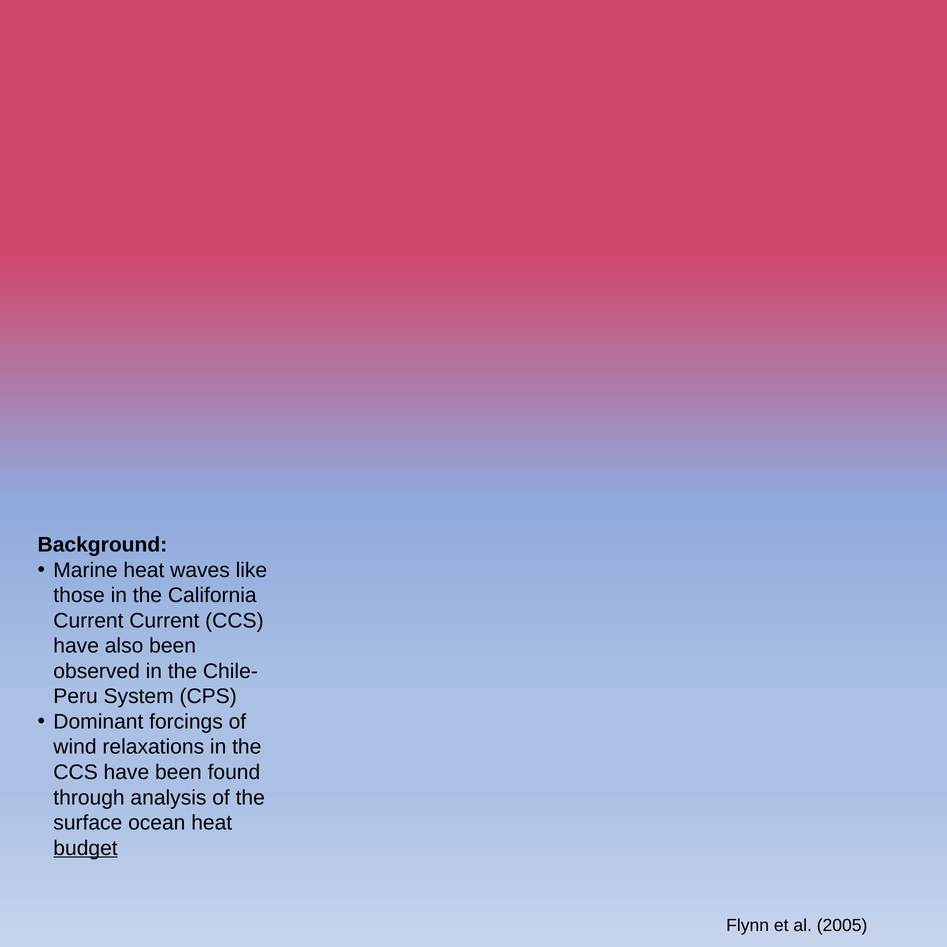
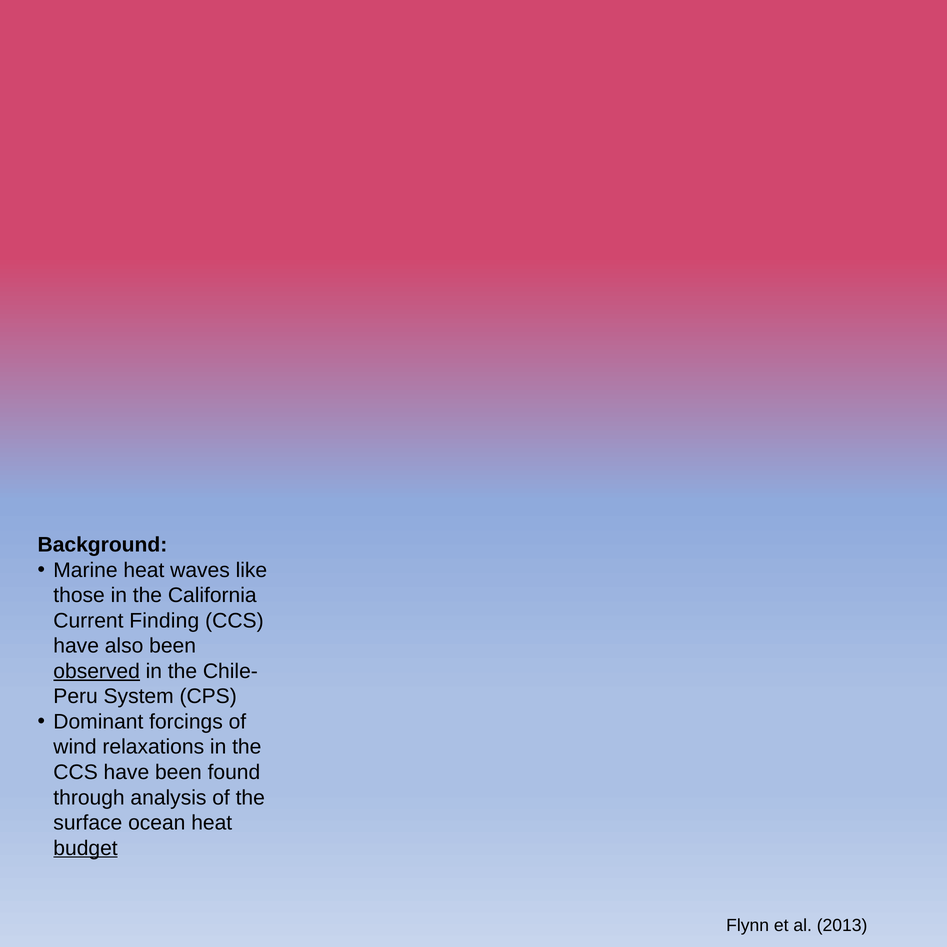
Current Current: Current -> Finding (164, 621)
observed underline: none -> present (97, 671)
2005: 2005 -> 2013 (842, 926)
